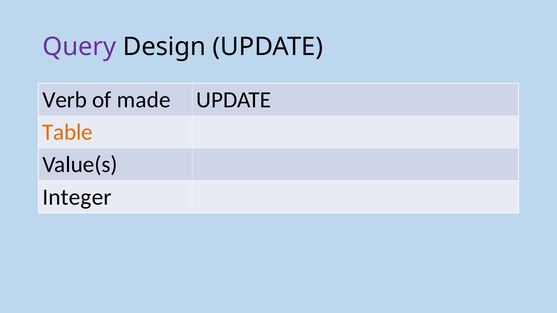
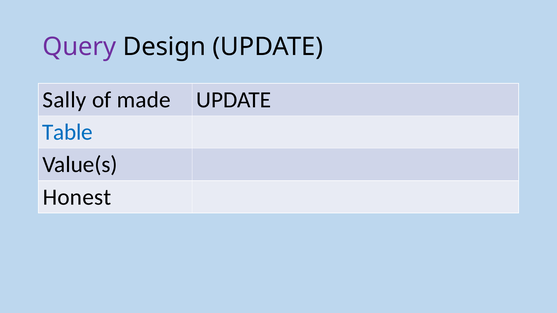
Verb: Verb -> Sally (65, 100)
Table colour: orange -> blue (67, 132)
Integer: Integer -> Honest (77, 197)
